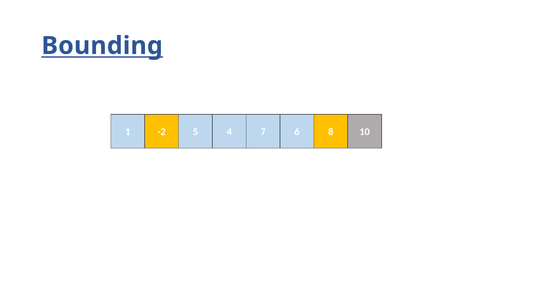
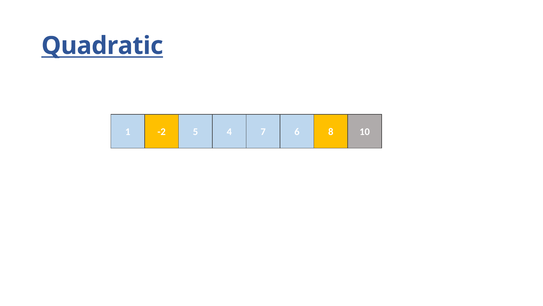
Bounding: Bounding -> Quadratic (102, 46)
